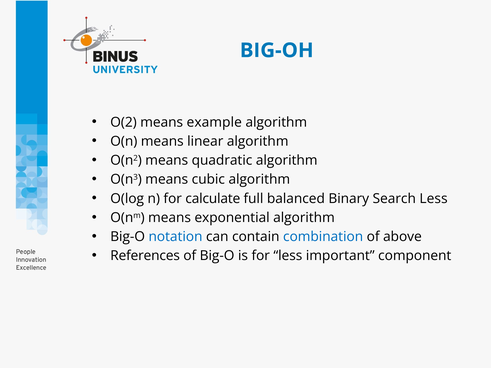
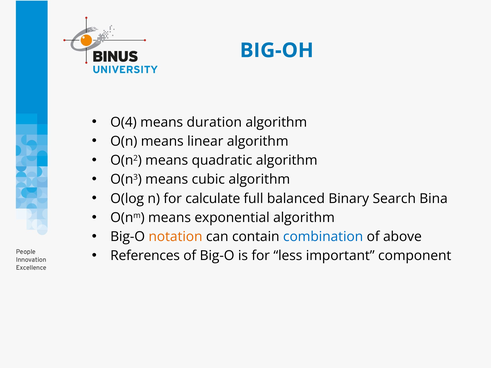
O(2: O(2 -> O(4 (124, 122)
example: example -> duration (214, 122)
Search Less: Less -> Bina (434, 199)
notation colour: blue -> orange (176, 237)
